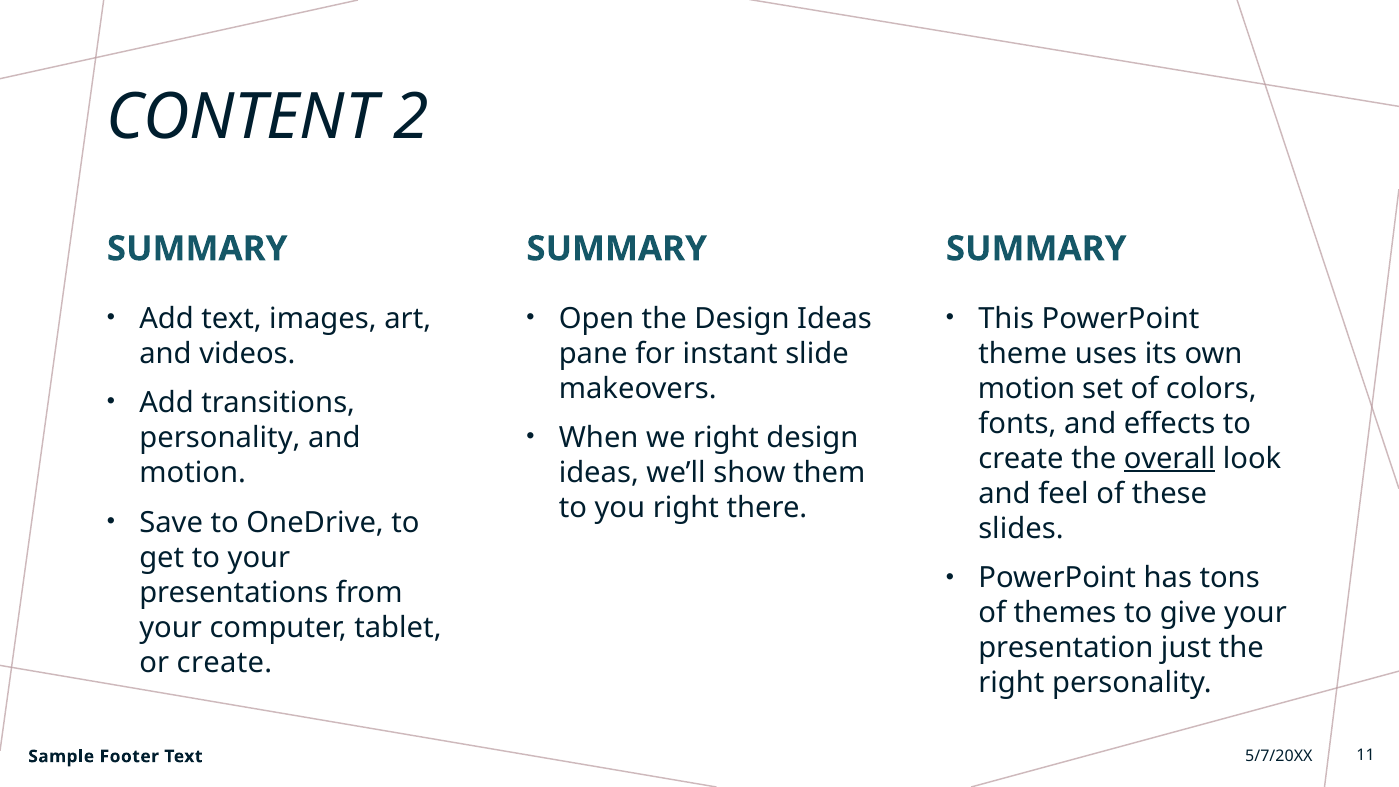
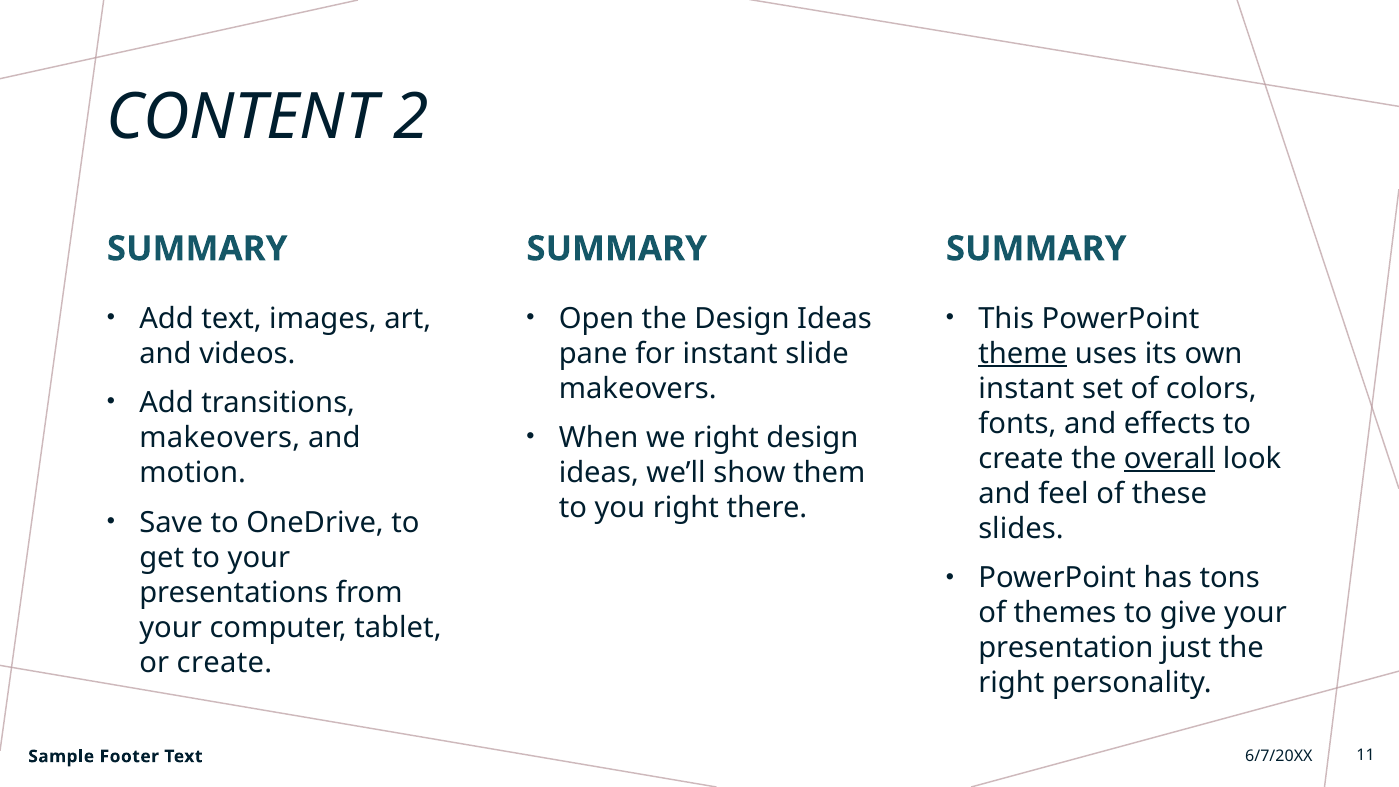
theme underline: none -> present (1023, 353)
motion: motion -> instant (1026, 388)
personality: personality -> makeovers (220, 438)
5/7/20XX: 5/7/20XX -> 6/7/20XX (1279, 756)
